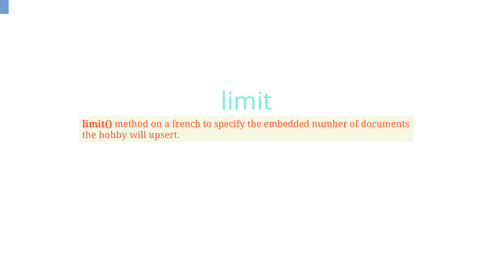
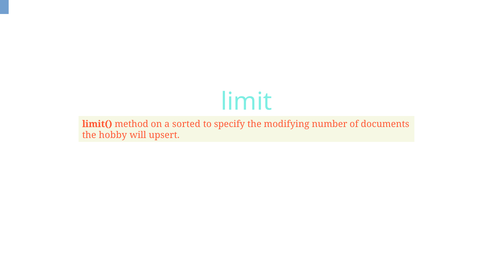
french: french -> sorted (186, 124)
embedded: embedded -> modifying (287, 124)
